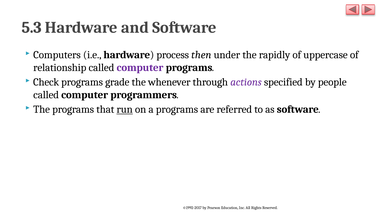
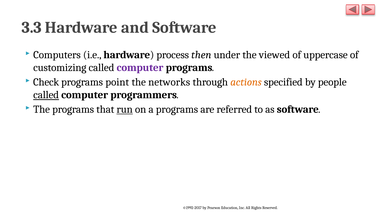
5.3: 5.3 -> 3.3 (32, 28)
rapidly: rapidly -> viewed (274, 55)
relationship: relationship -> customizing (60, 68)
grade: grade -> point (117, 82)
whenever: whenever -> networks (169, 82)
actions colour: purple -> orange (246, 82)
called underline: none -> present (46, 95)
